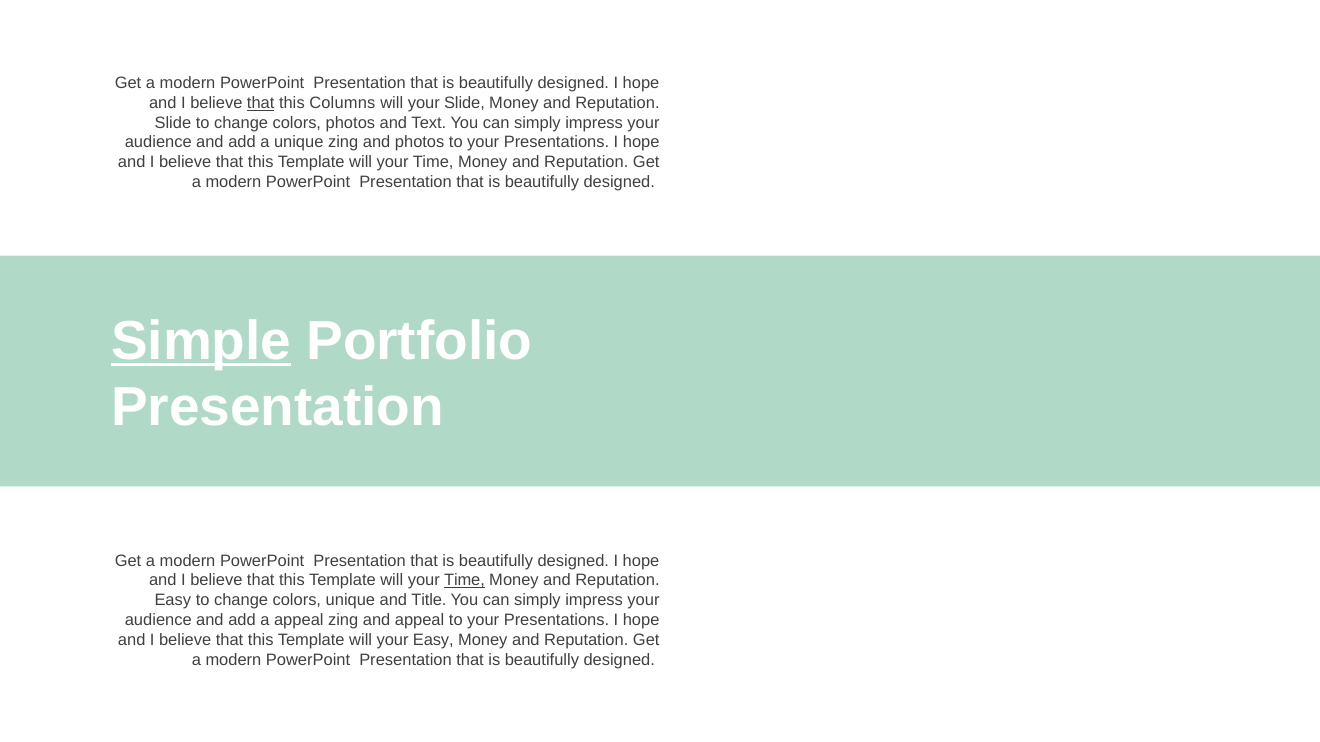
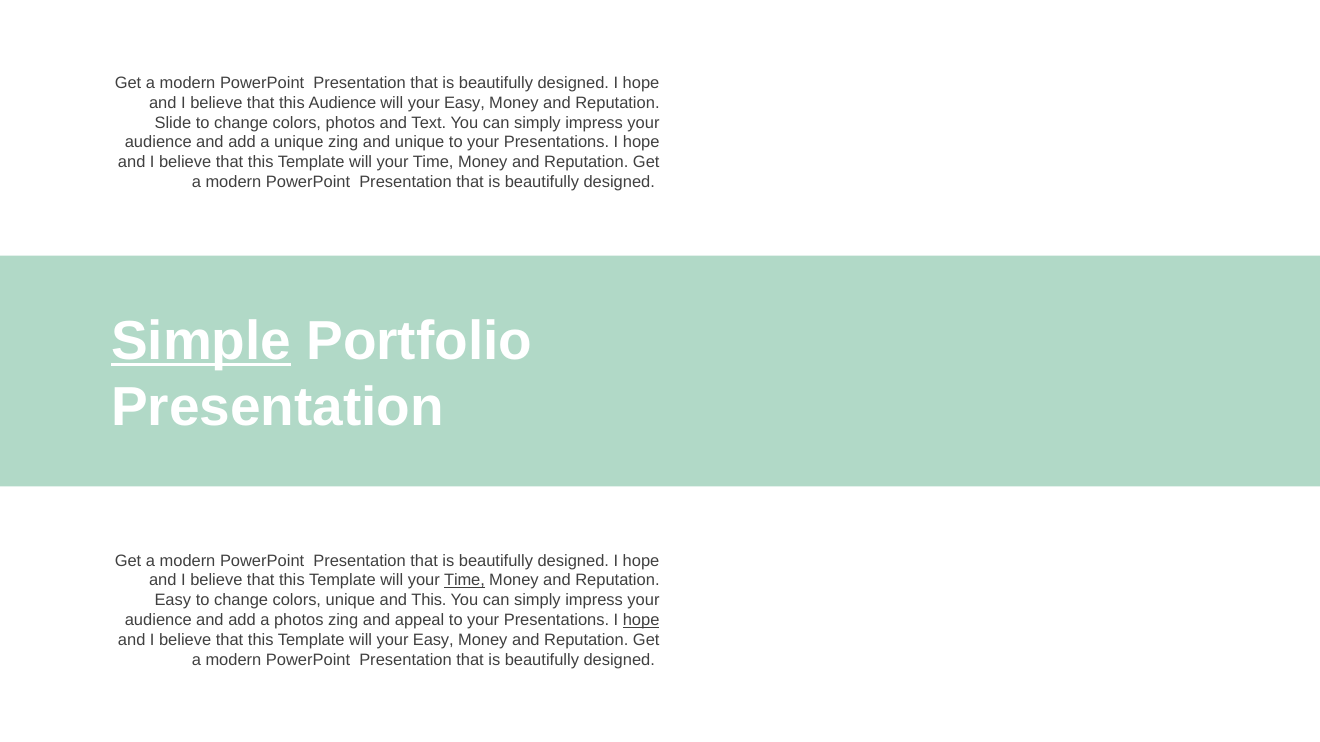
that underline: present -> none (261, 103)
this Columns: Columns -> Audience (343, 103)
Slide: Slide -> Easy (464, 103)
and photos: photos -> unique (420, 143)
and Title: Title -> This (429, 601)
a appeal: appeal -> photos (299, 621)
hope underline: none -> present (641, 621)
